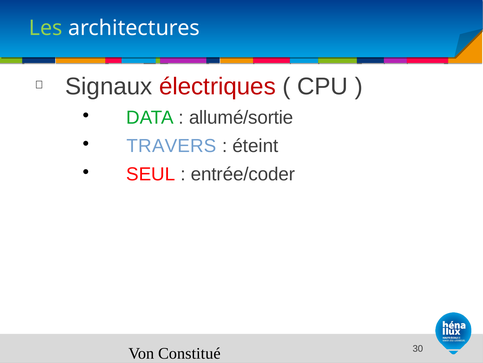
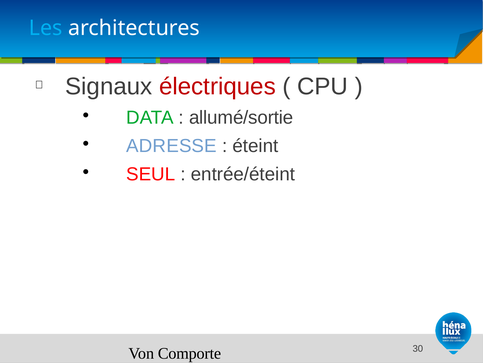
Les colour: light green -> light blue (46, 28)
TRAVERS: TRAVERS -> ADRESSE (172, 146)
entrée/coder: entrée/coder -> entrée/éteint (243, 174)
Constitué: Constitué -> Comporte (189, 353)
